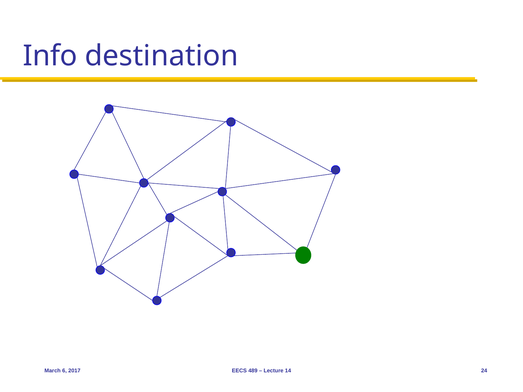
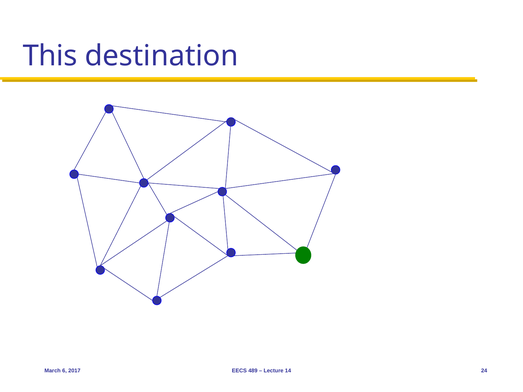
Info: Info -> This (50, 56)
